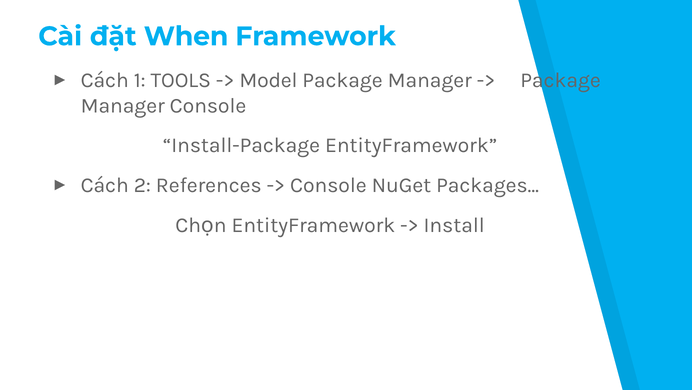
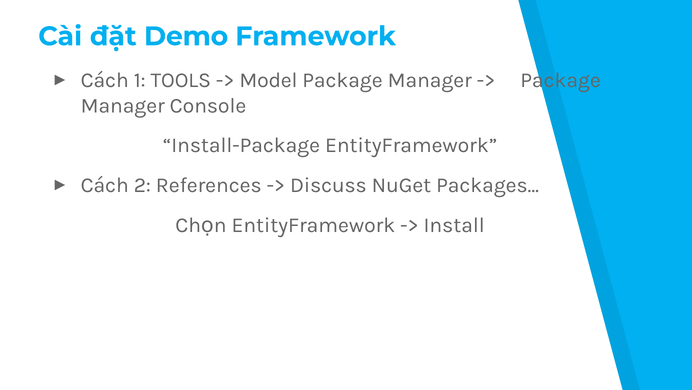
When: When -> Demo (186, 36)
Console: Console -> Discuss (328, 185)
